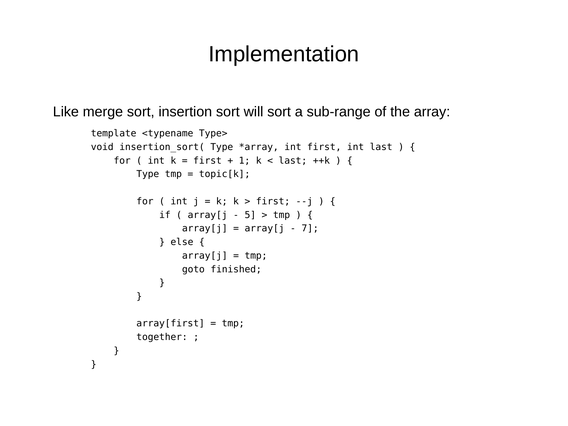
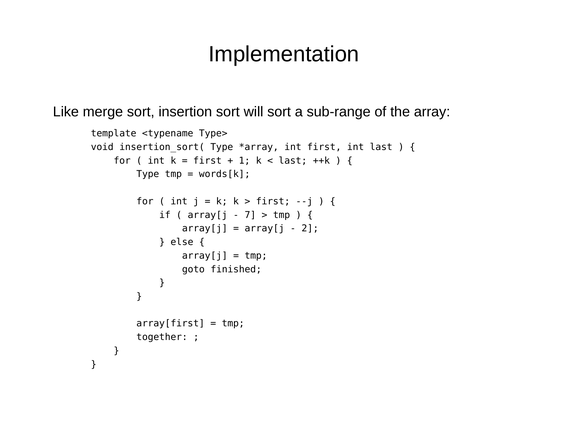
topic[k: topic[k -> words[k (225, 174)
5: 5 -> 7 (250, 215)
7: 7 -> 2 (310, 229)
